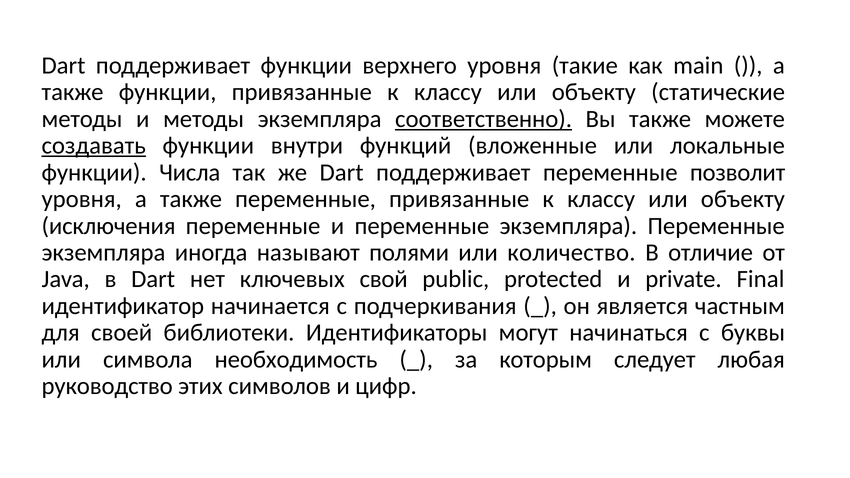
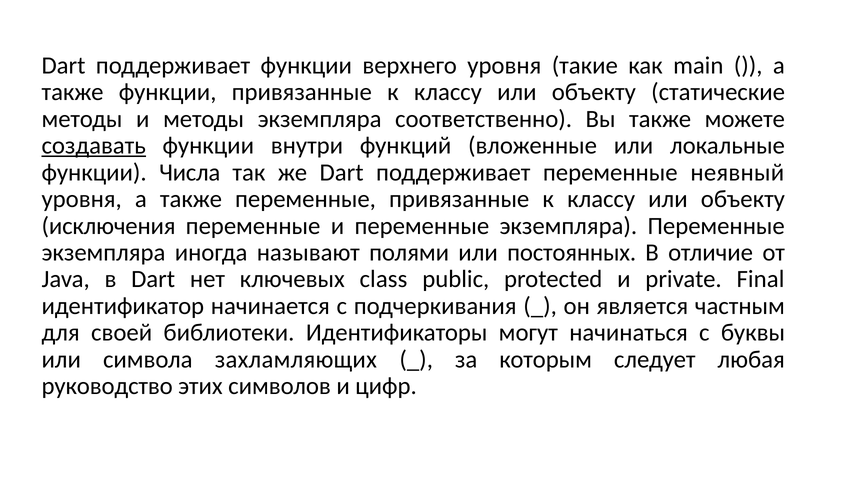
соответственно underline: present -> none (484, 119)
позволит: позволит -> неявный (737, 172)
количество: количество -> постоянных (572, 253)
свой: свой -> сlass (383, 279)
необходимость: необходимость -> захламляющих (296, 360)
